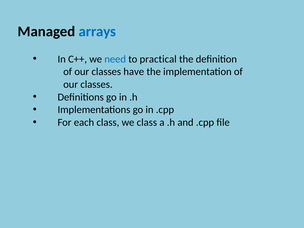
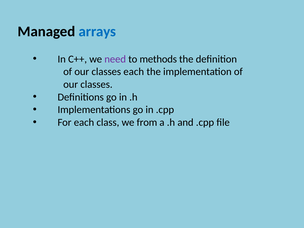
need colour: blue -> purple (115, 59)
practical: practical -> methods (158, 59)
classes have: have -> each (134, 72)
we class: class -> from (147, 122)
